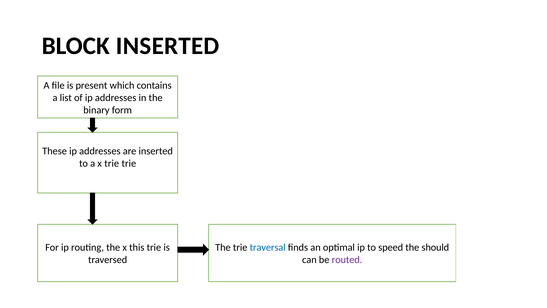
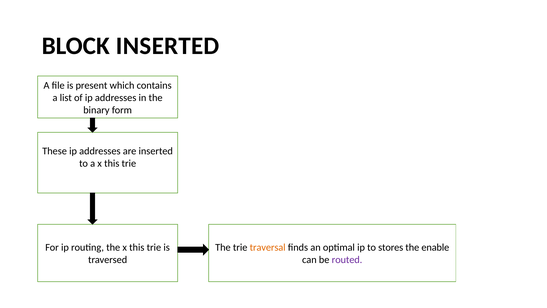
a x trie: trie -> this (112, 163)
traversal colour: blue -> orange (268, 247)
speed: speed -> stores (391, 247)
should: should -> enable (435, 247)
